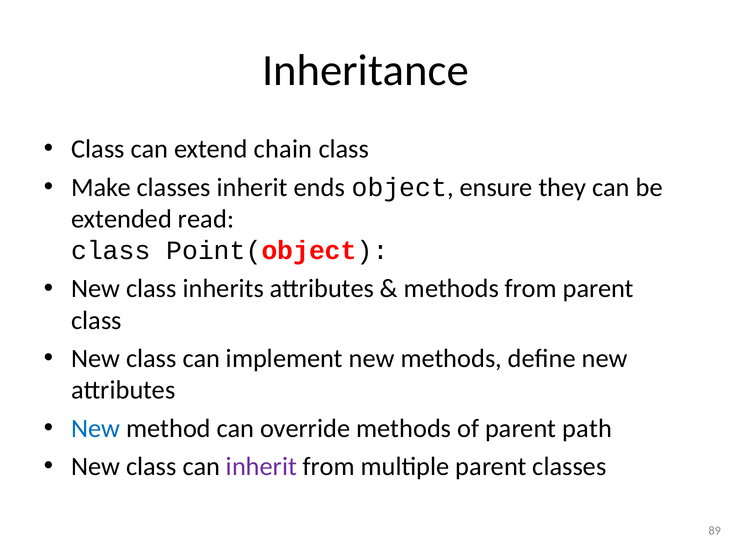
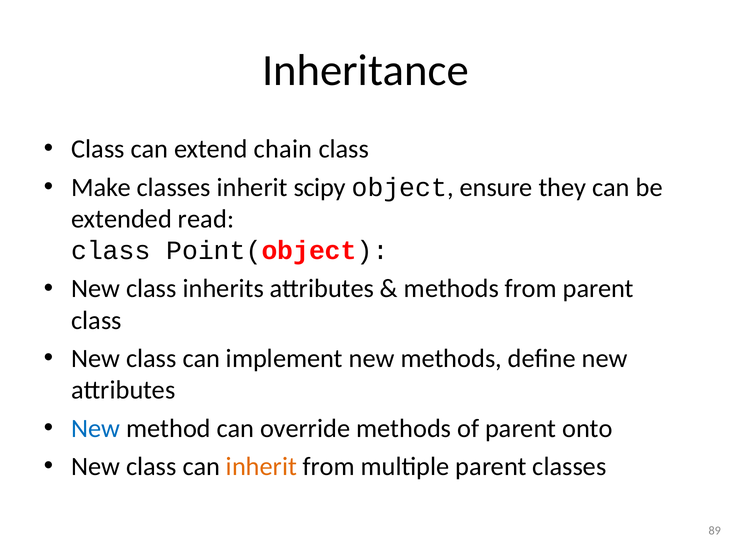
ends: ends -> scipy (320, 187)
path: path -> onto (587, 429)
inherit colour: purple -> orange (261, 467)
